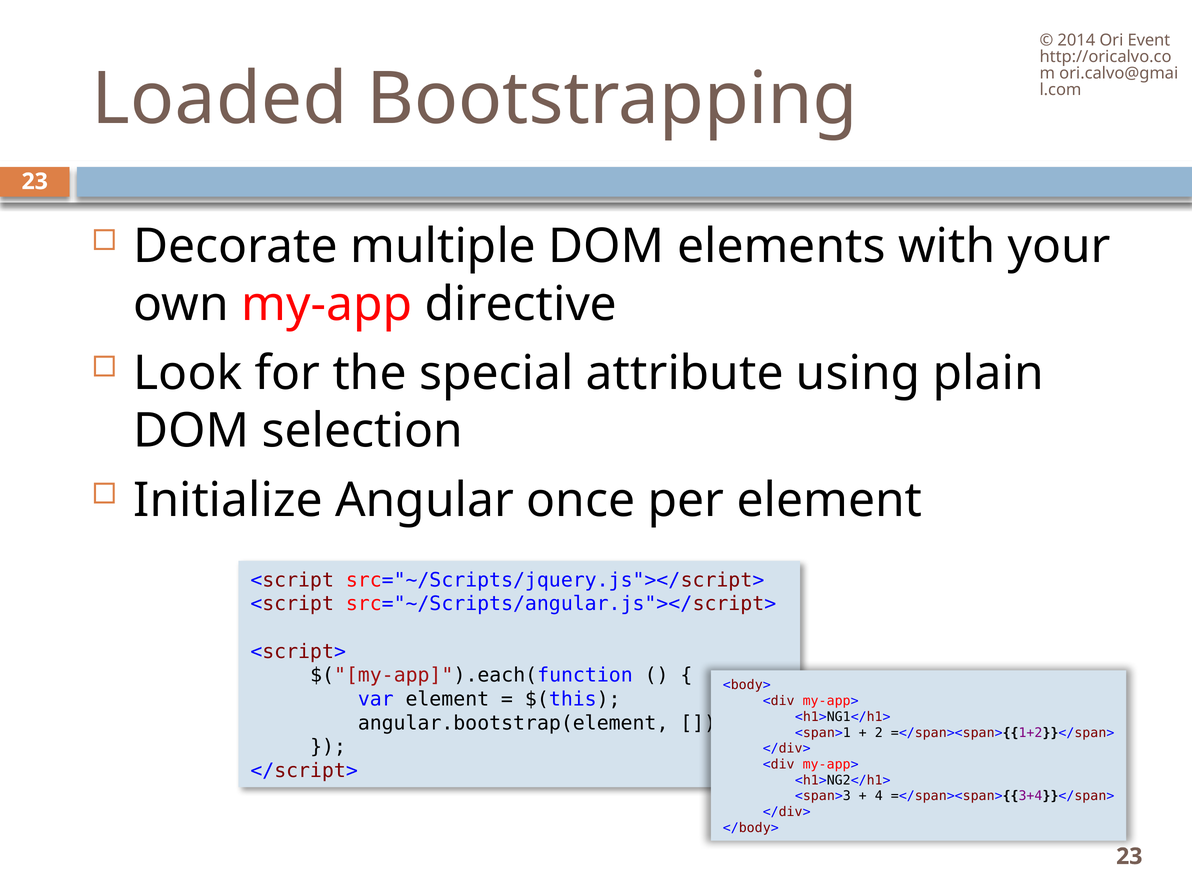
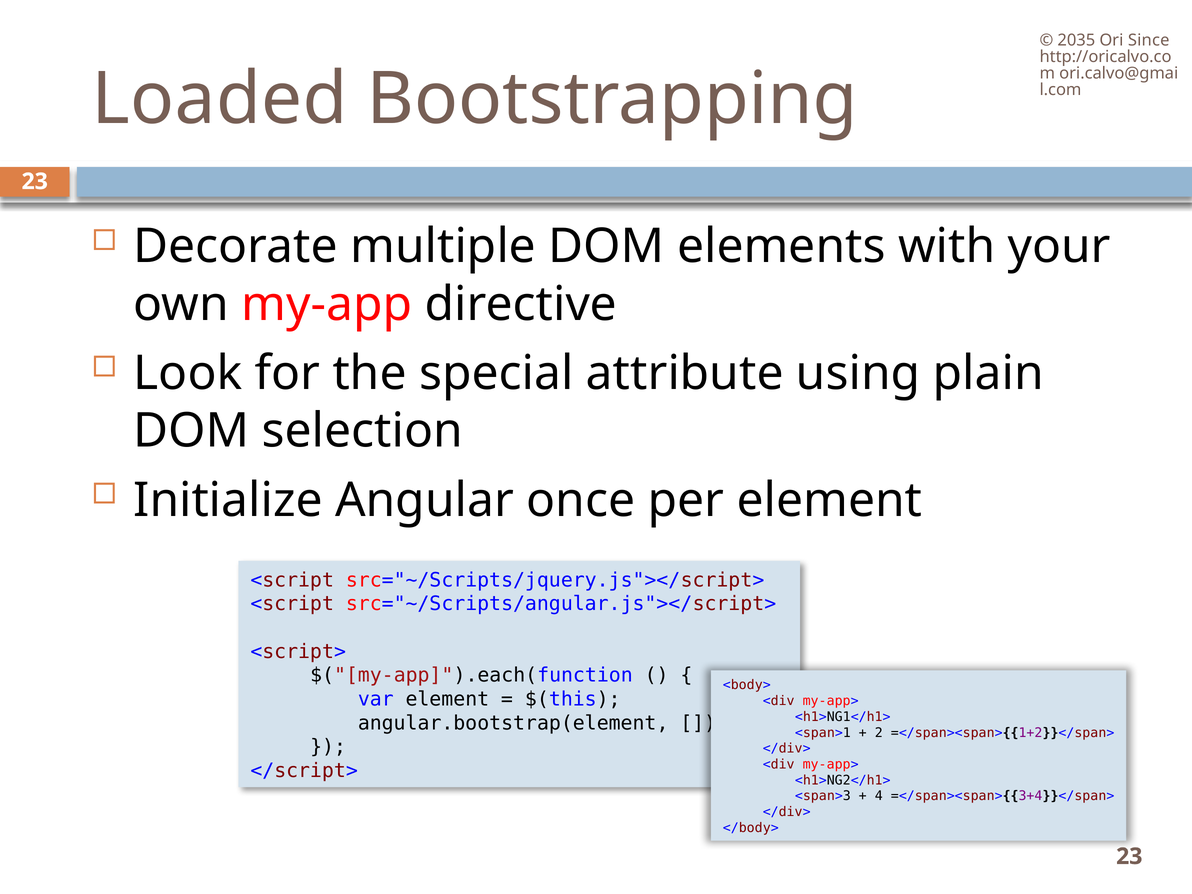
2014: 2014 -> 2035 (1076, 40)
Event: Event -> Since (1149, 40)
